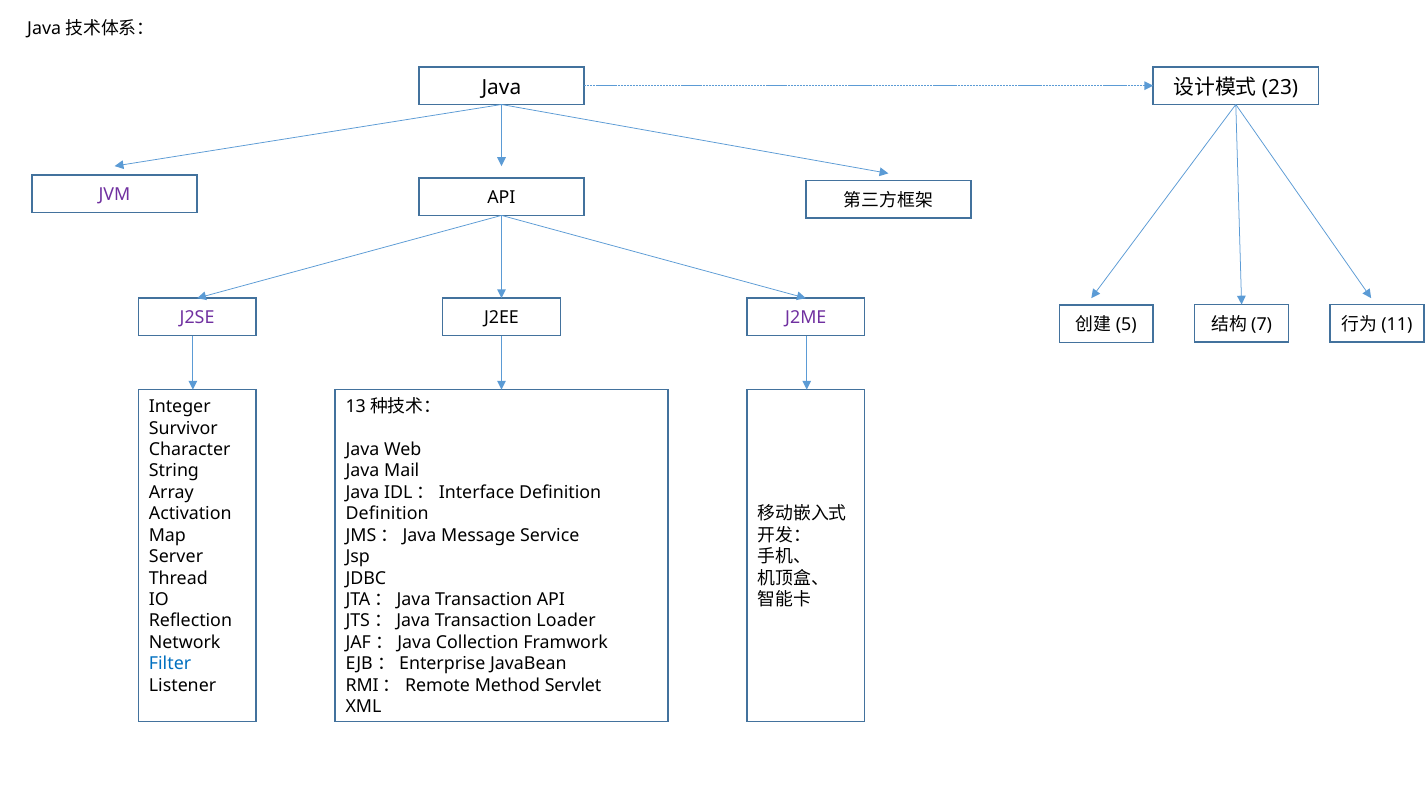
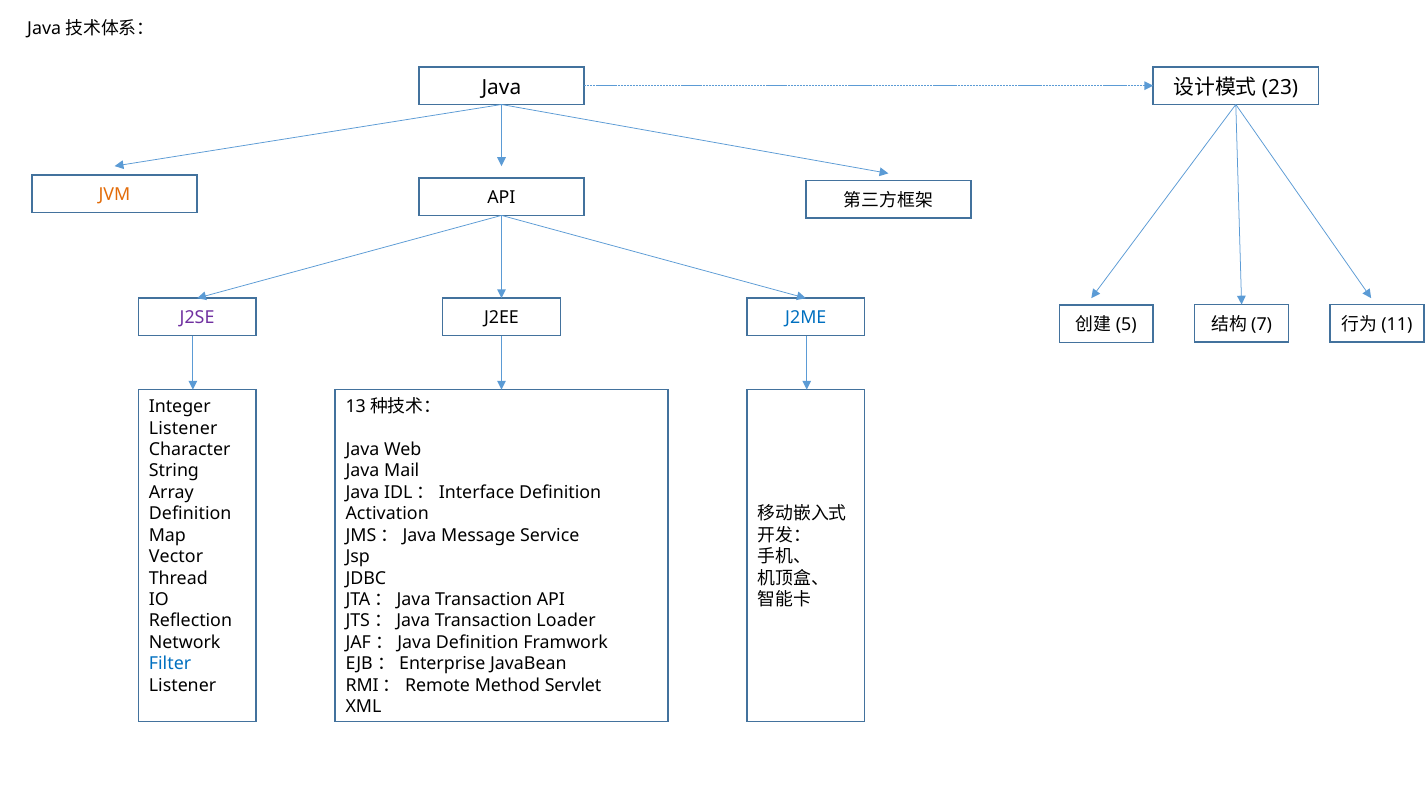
JVM colour: purple -> orange (114, 195)
J2ME colour: purple -> blue (806, 318)
Survivor: Survivor -> Listener (183, 428)
Activation: Activation -> Definition (190, 514)
Definition: Definition -> Activation (387, 514)
Server: Server -> Vector (176, 557)
JAF：Java Collection: Collection -> Definition (477, 643)
